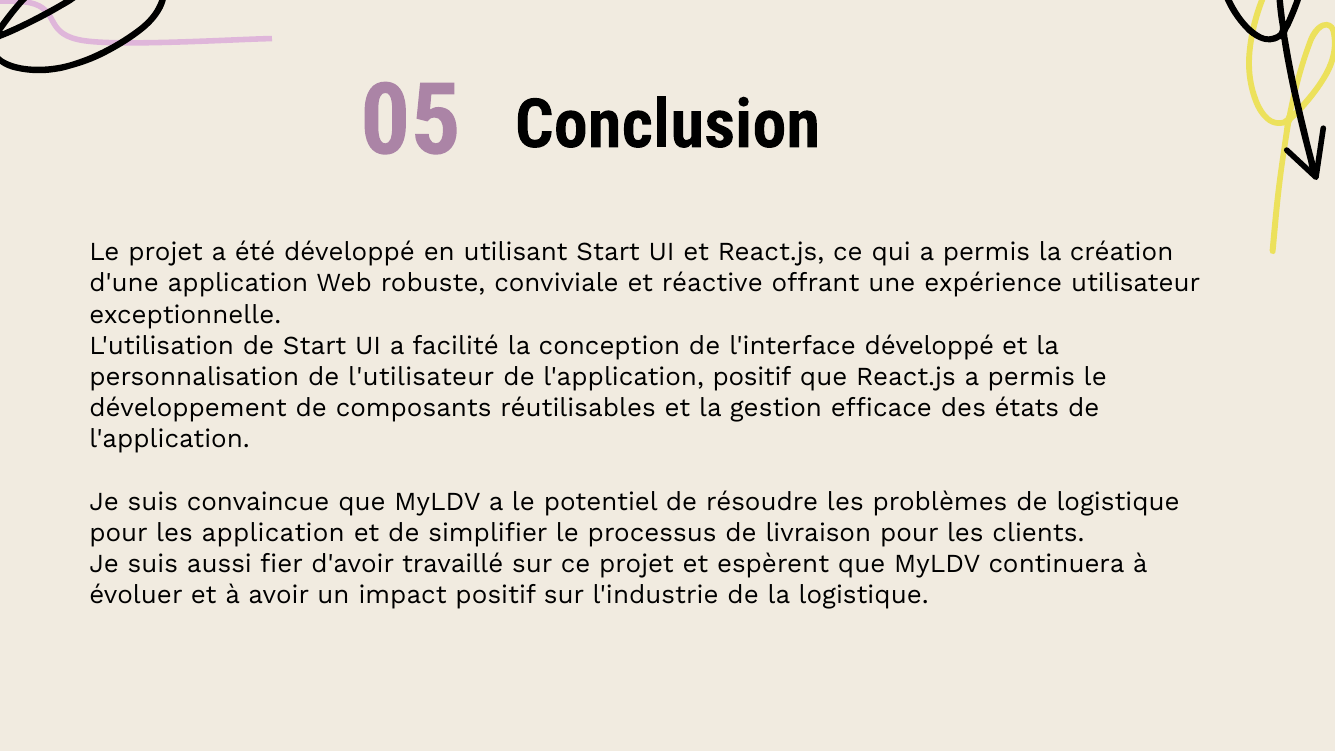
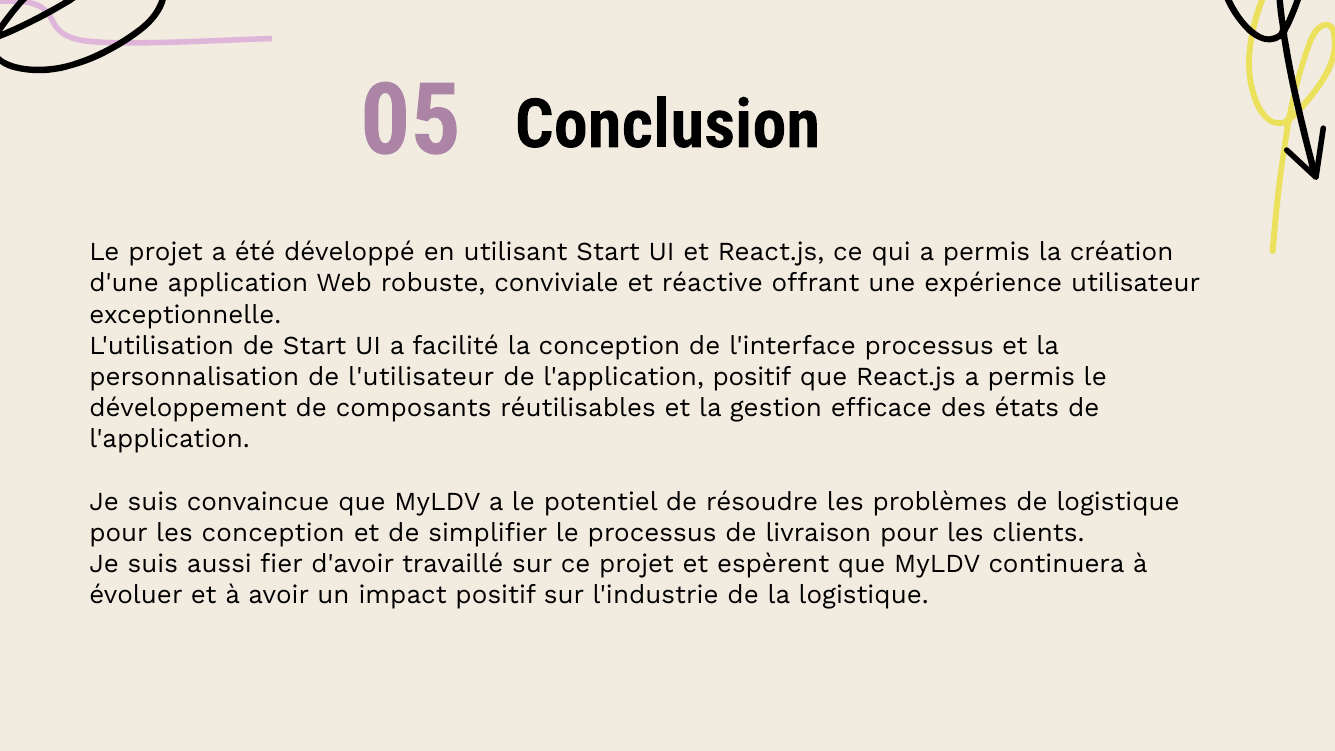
l'interface développé: développé -> processus (929, 346)
les application: application -> conception (273, 533)
